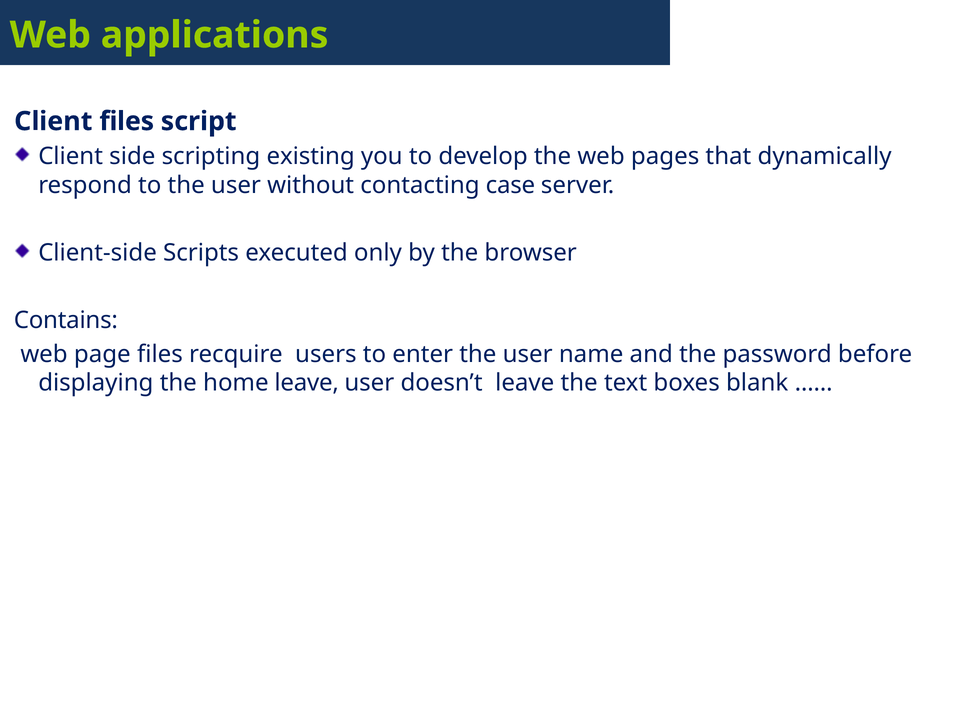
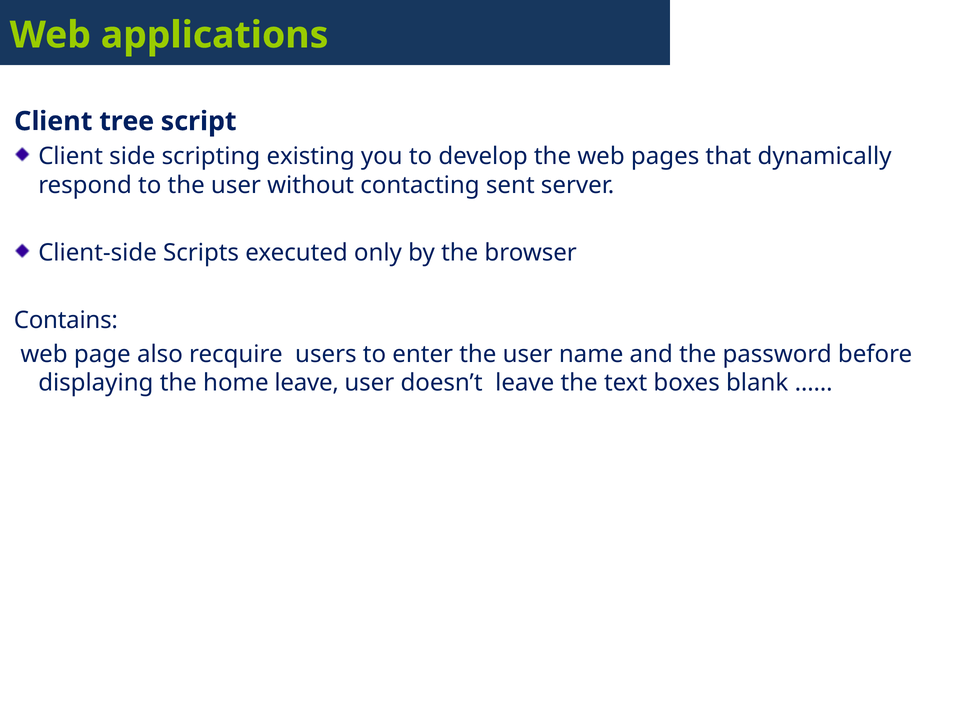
Client files: files -> tree (127, 121)
case: case -> sent (510, 185)
page files: files -> also (160, 354)
